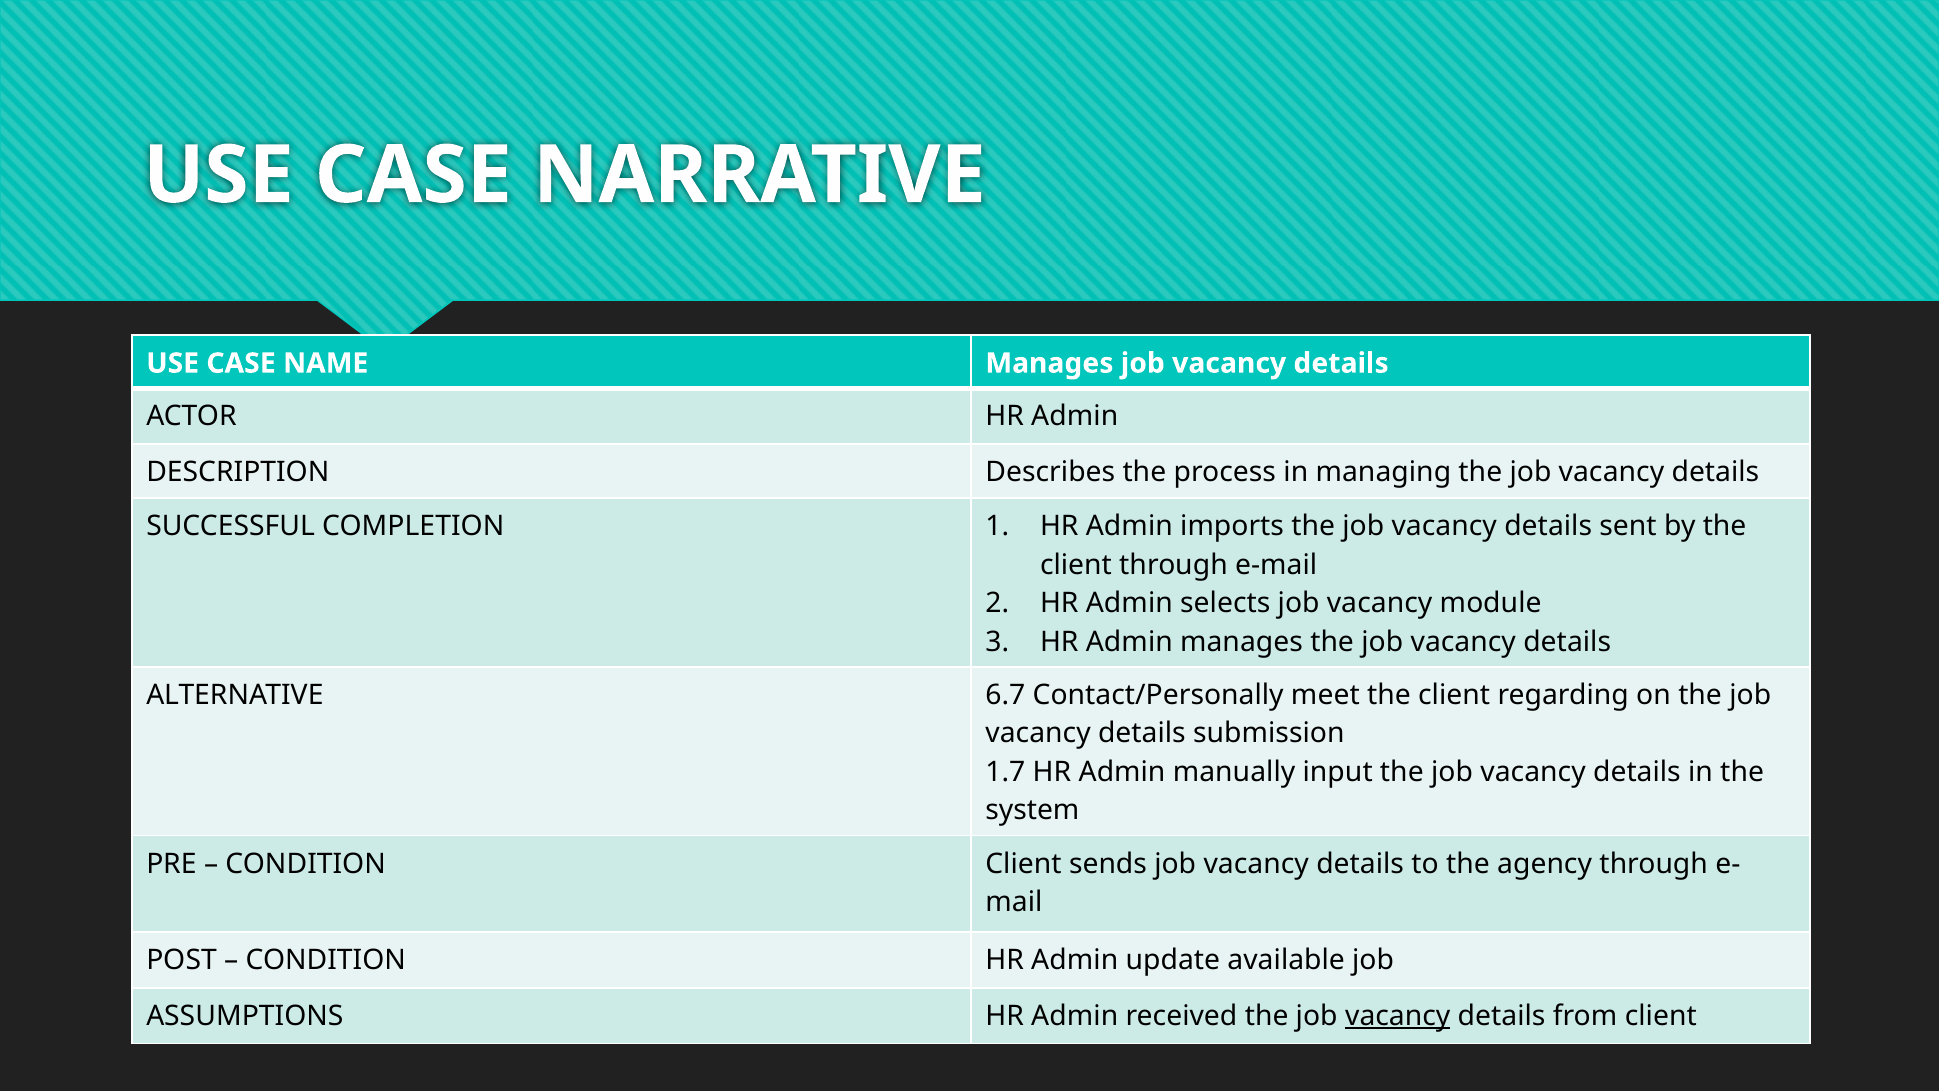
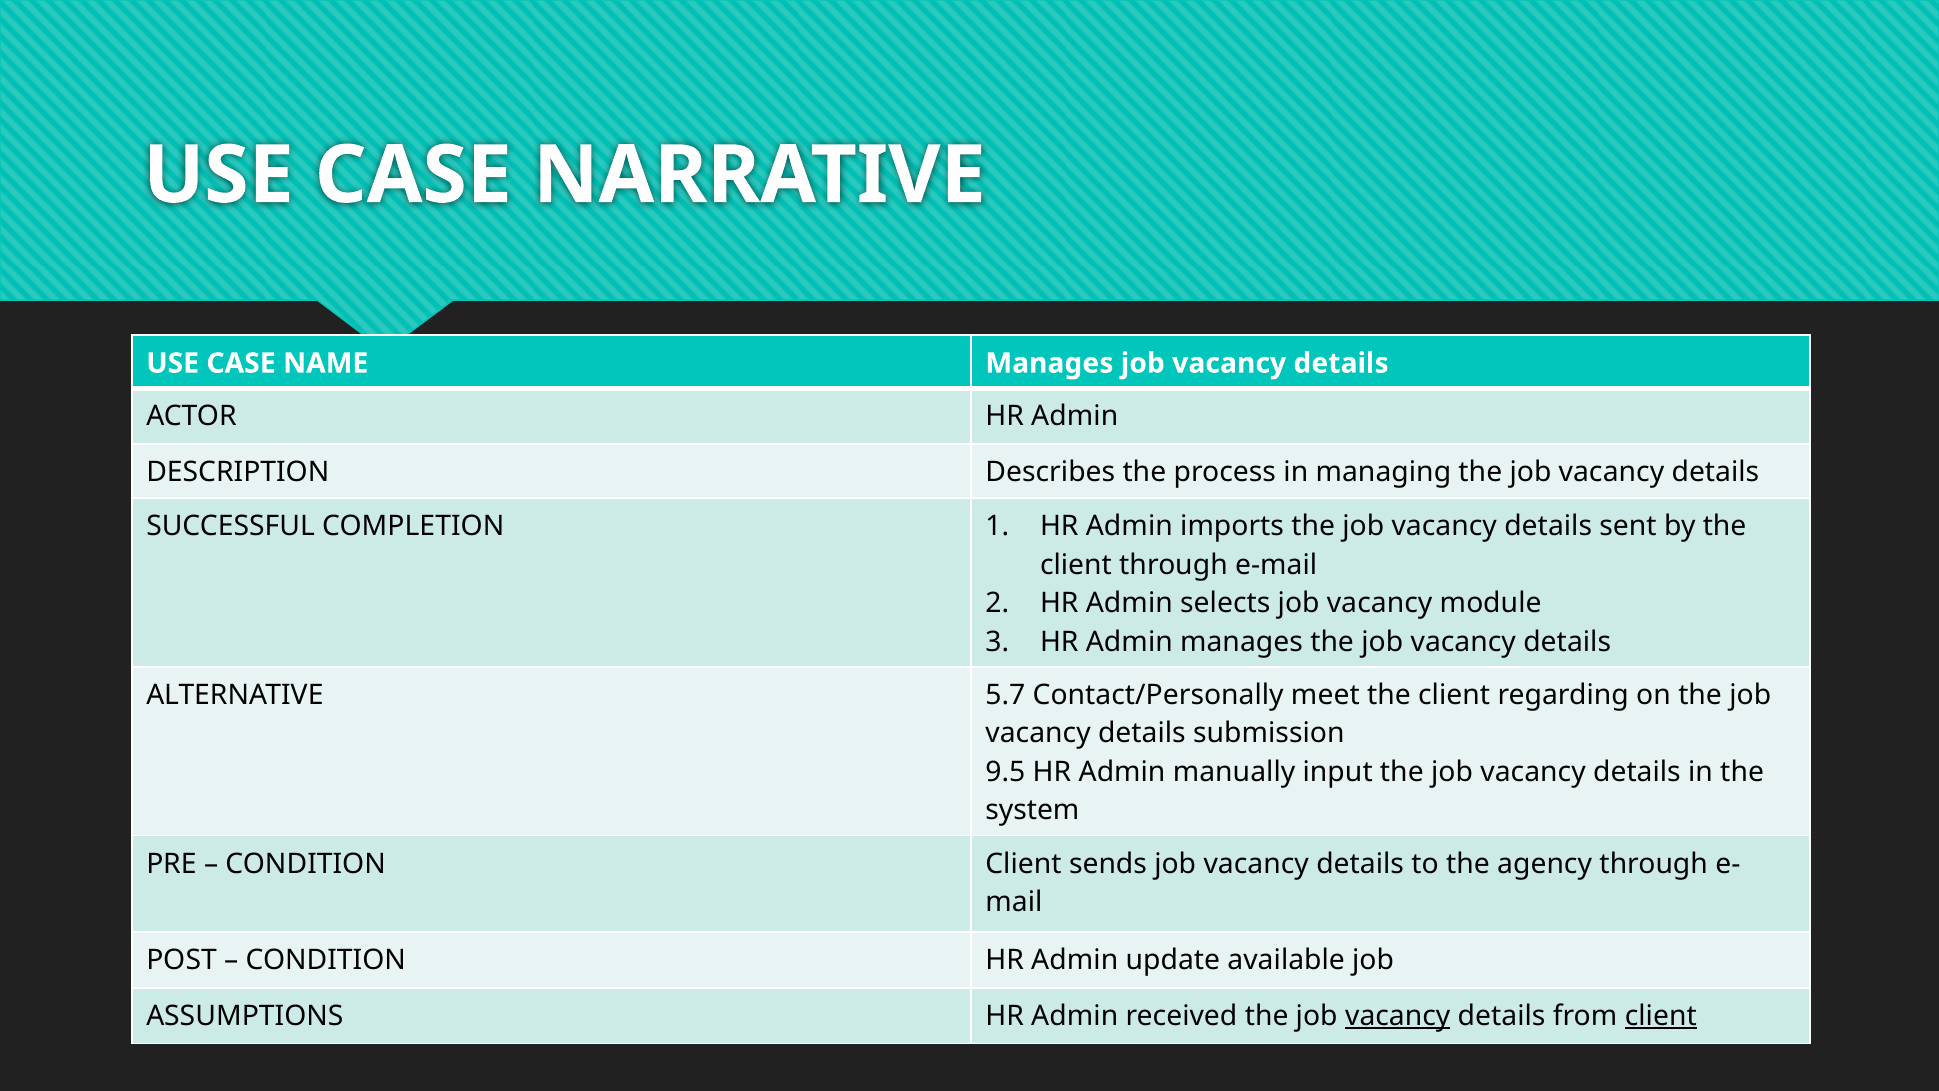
6.7: 6.7 -> 5.7 (1005, 695)
1.7: 1.7 -> 9.5 (1005, 772)
client underline: none -> present (1661, 1016)
